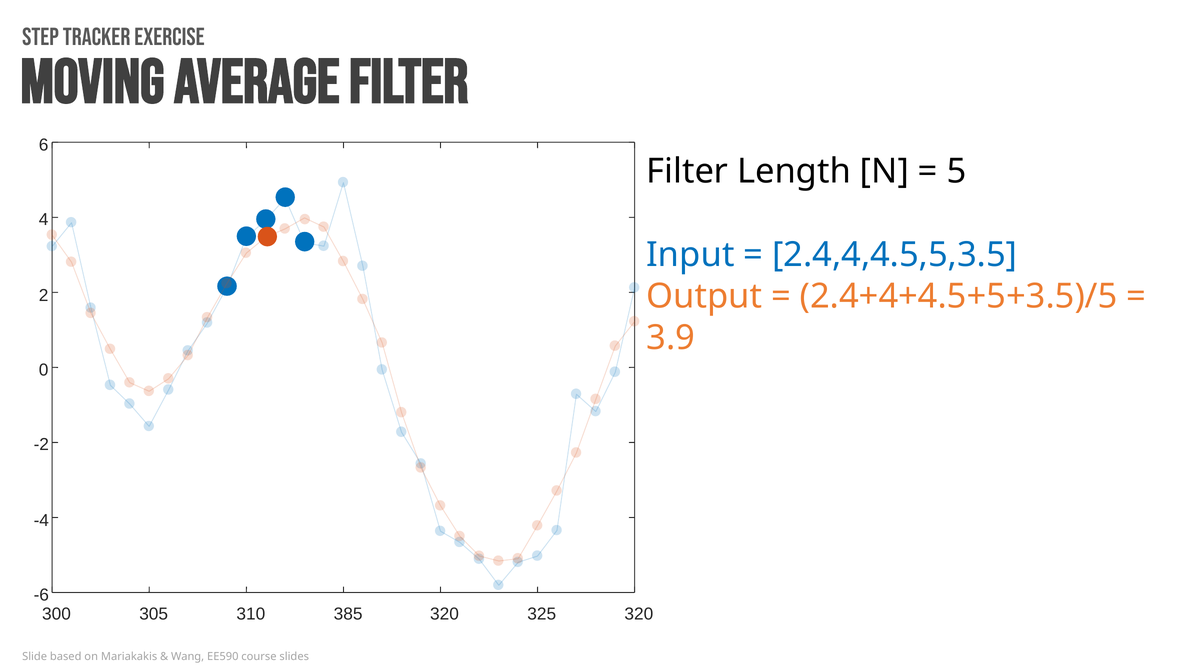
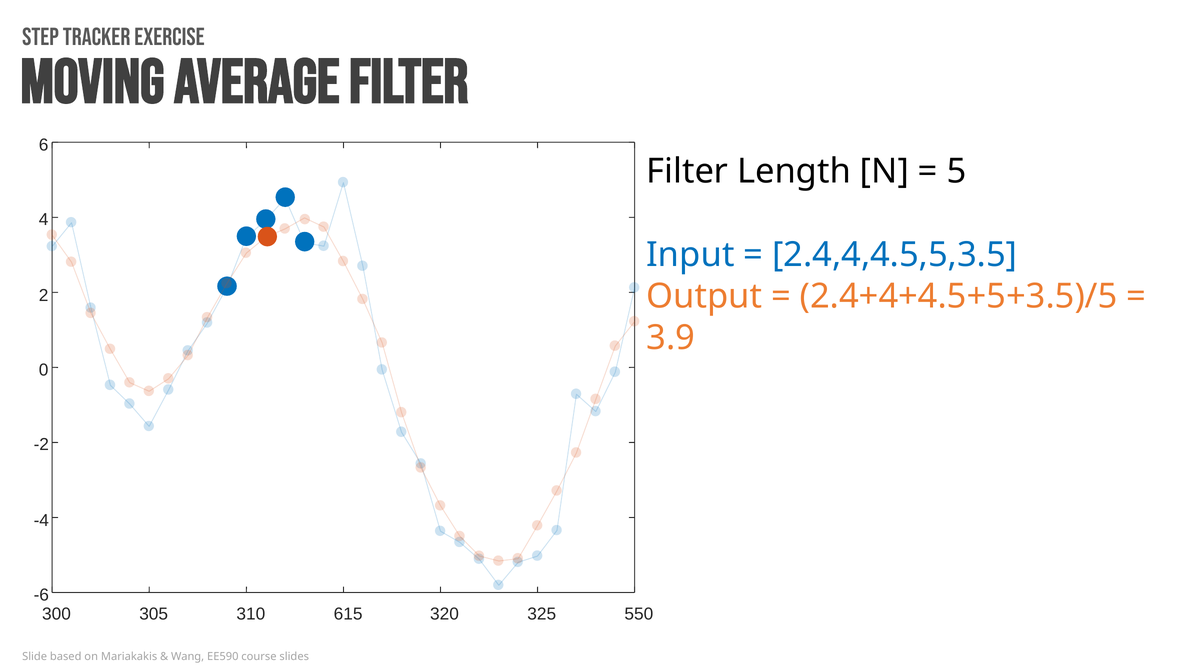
385: 385 -> 615 (348, 613)
325 320: 320 -> 550 (639, 613)
